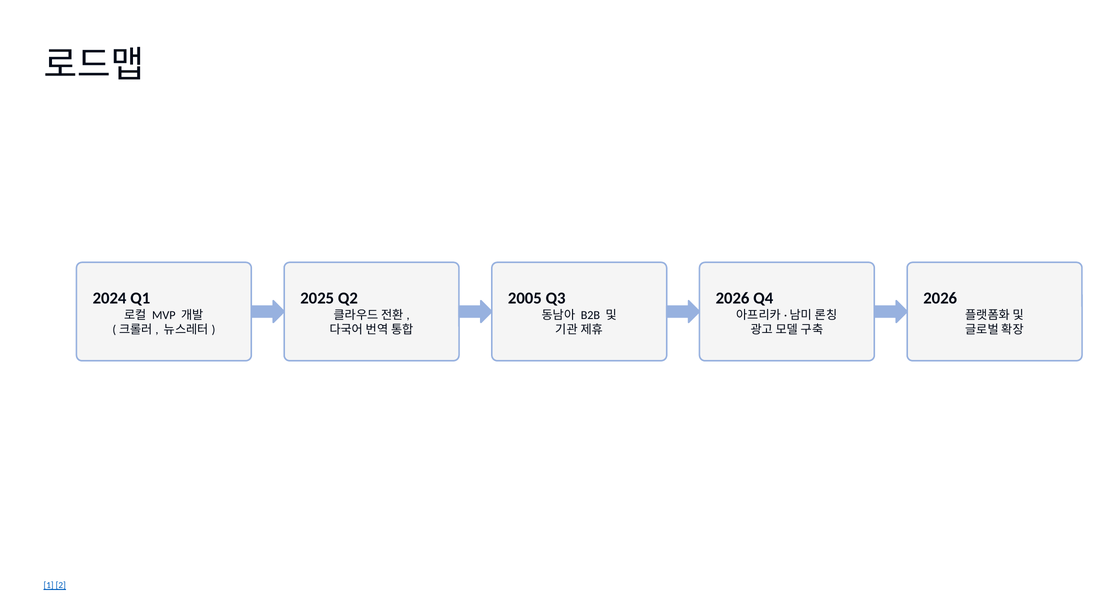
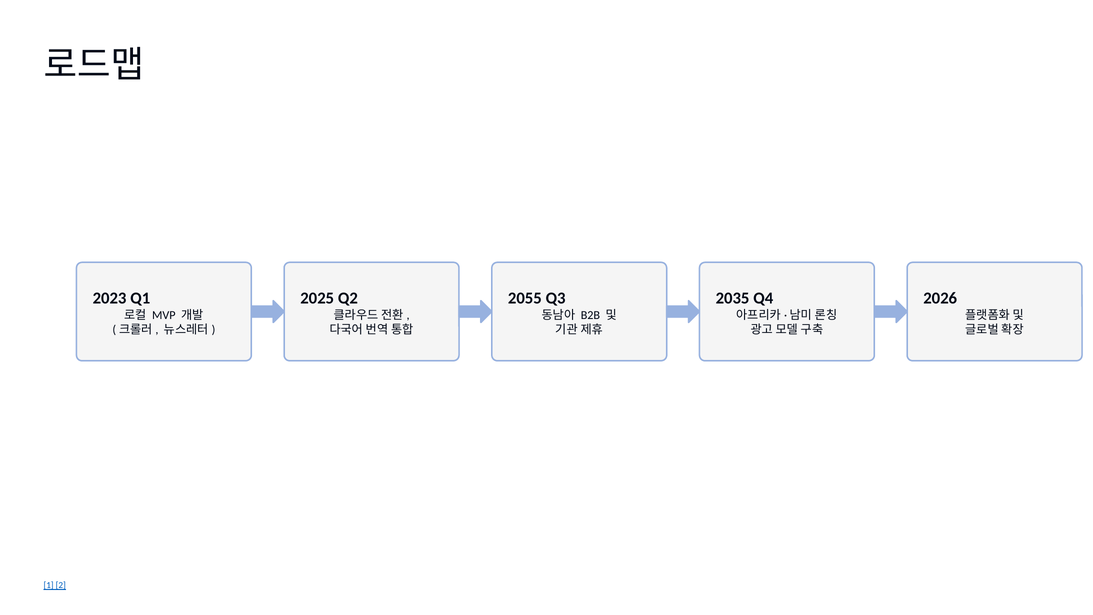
2024: 2024 -> 2023 (110, 298)
2005: 2005 -> 2055 (525, 298)
2026: 2026 -> 2035 (733, 298)
